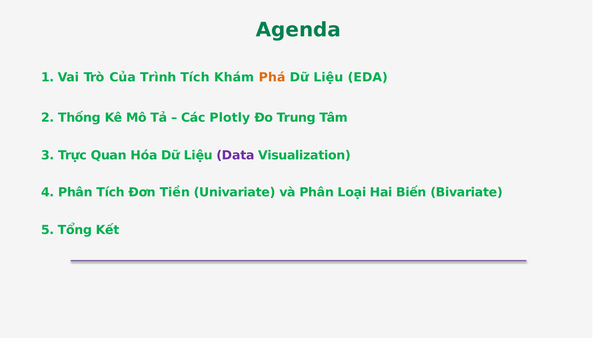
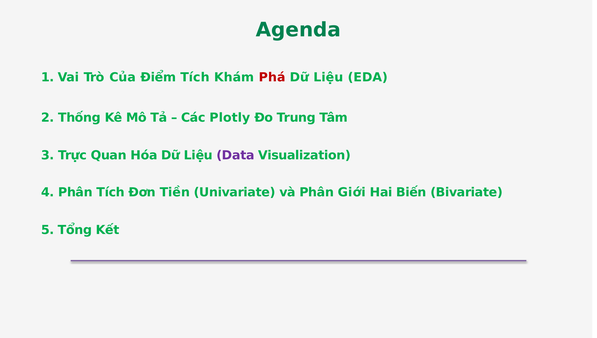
Trình: Trình -> Điểm (158, 77)
Phá colour: orange -> red (272, 77)
Loại: Loại -> Giới (352, 192)
